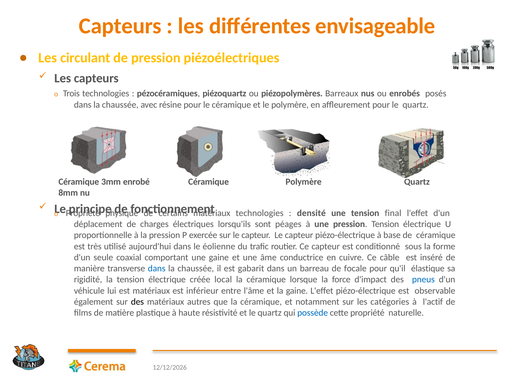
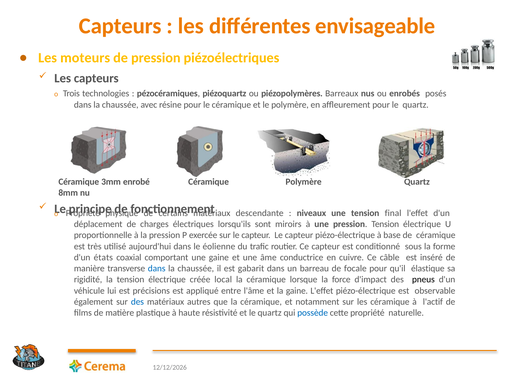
circulant: circulant -> moteurs (85, 58)
technologies: technologies -> descendante (260, 213)
densité: densité -> niveaux (311, 213)
péages: péages -> miroirs (288, 224)
seule: seule -> états (103, 257)
pneus colour: blue -> black (423, 279)
est matériaux: matériaux -> précisions (151, 290)
inférieur: inférieur -> appliqué (202, 290)
des colour: black -> blue (137, 301)
les catégories: catégories -> céramique (390, 301)
